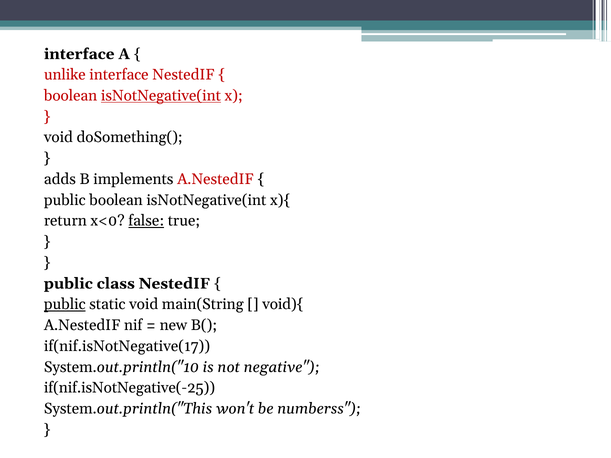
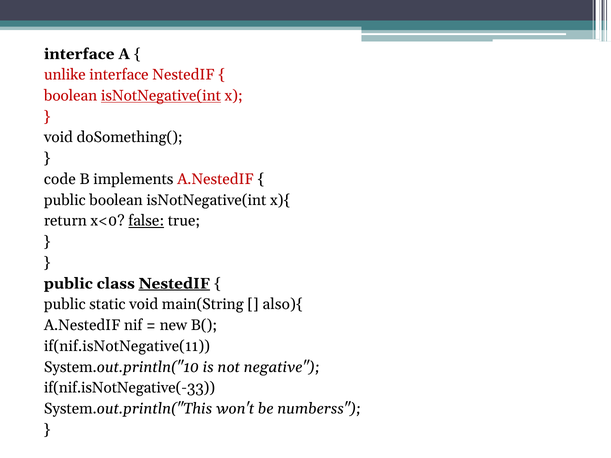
adds: adds -> code (60, 179)
NestedIF underline: none -> present (174, 284)
public underline: present -> none (65, 305)
void){: void){ -> also){ (283, 305)
if(nif.isNotNegative(17: if(nif.isNotNegative(17 -> if(nif.isNotNegative(11 (127, 346)
if(nif.isNotNegative(-25: if(nif.isNotNegative(-25 -> if(nif.isNotNegative(-33 (129, 388)
